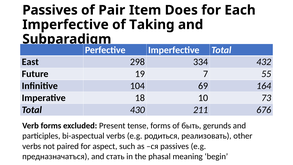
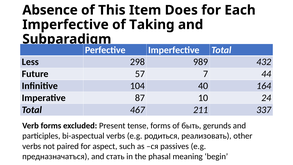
Passives: Passives -> Absence (50, 10)
Pair: Pair -> This (112, 10)
East: East -> Less (30, 62)
334: 334 -> 989 (201, 62)
19: 19 -> 57 (140, 74)
55: 55 -> 44 (266, 74)
69: 69 -> 40 (203, 86)
18: 18 -> 87 (140, 98)
73: 73 -> 24 (266, 98)
430: 430 -> 467 (137, 110)
676: 676 -> 337 (264, 110)
